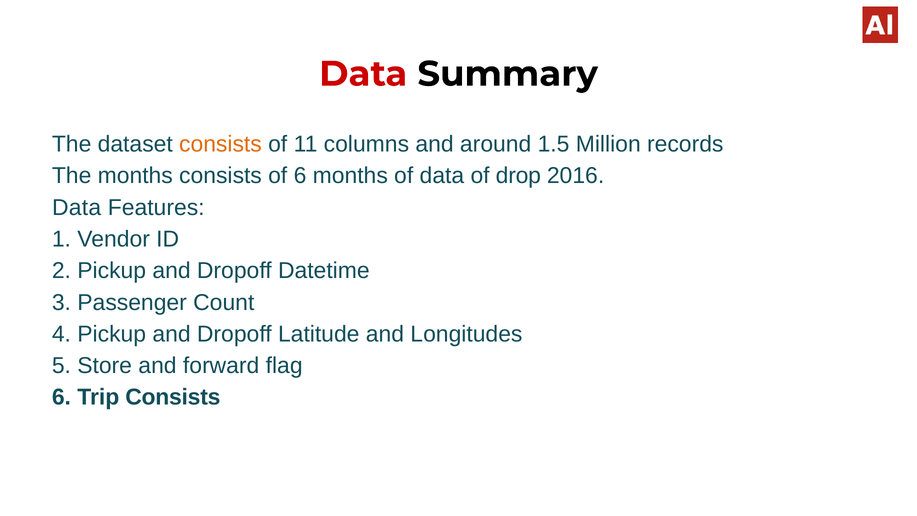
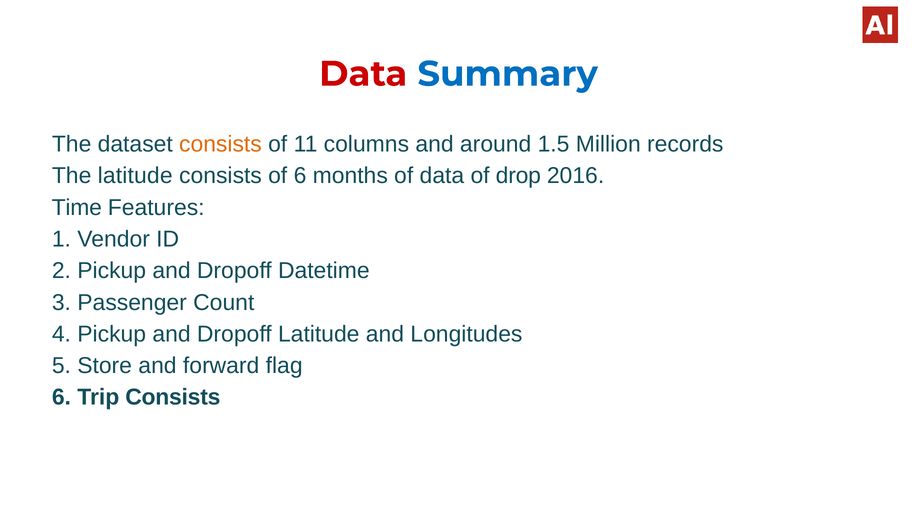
Summary colour: black -> blue (508, 74)
The months: months -> latitude (135, 176)
Data: Data -> Time (77, 207)
